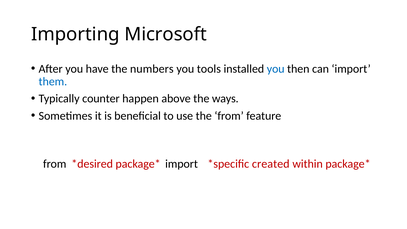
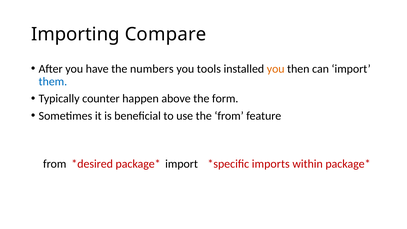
Microsoft: Microsoft -> Compare (166, 34)
you colour: blue -> orange (276, 69)
ways: ways -> form (225, 99)
created: created -> imports (271, 164)
